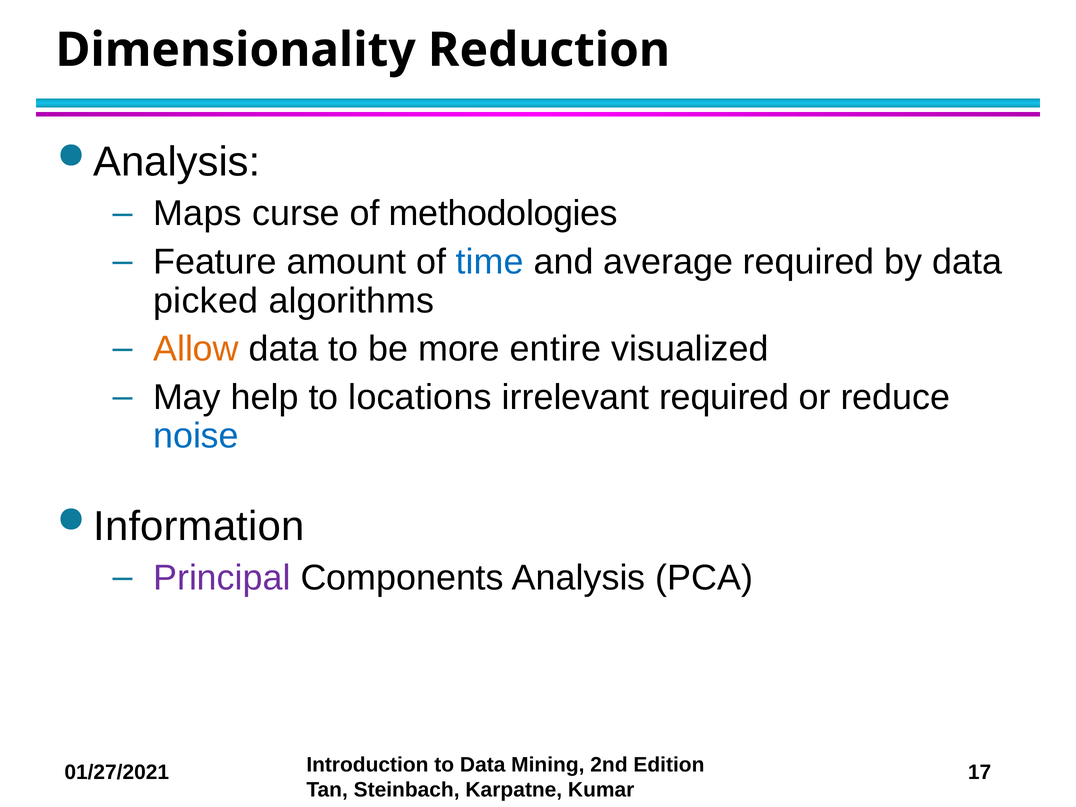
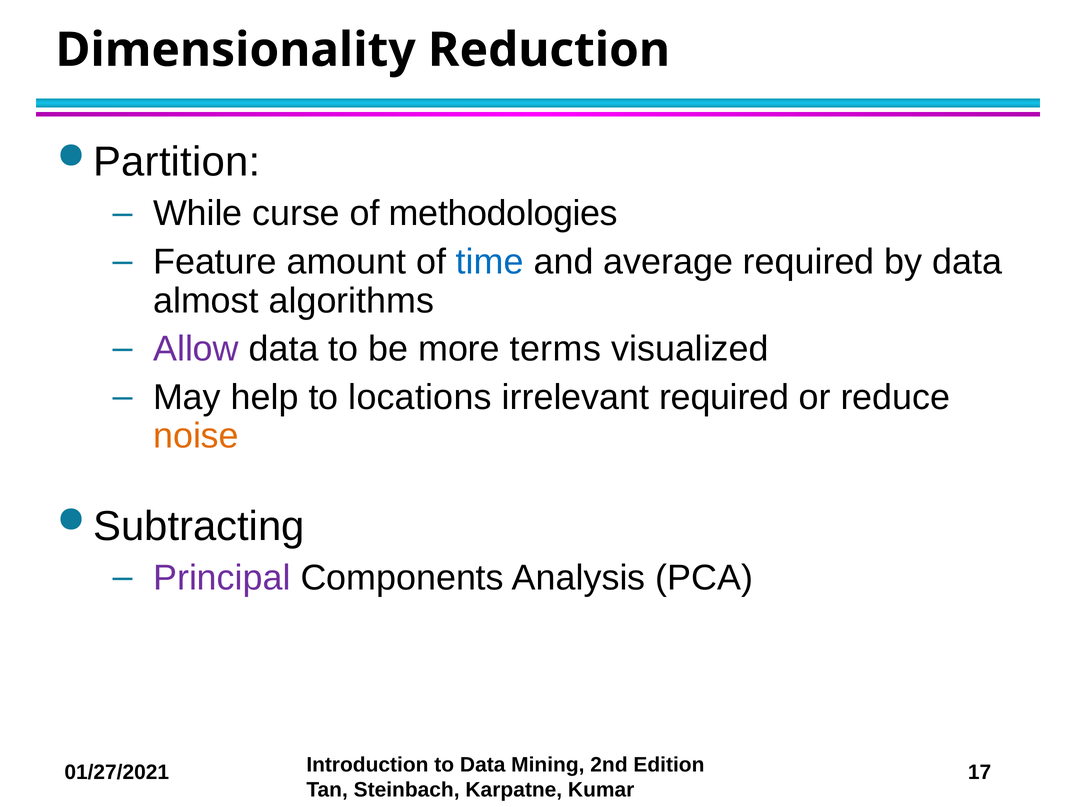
Analysis: Analysis -> Partition (177, 162)
Maps: Maps -> While (198, 214)
picked: picked -> almost (206, 301)
Allow colour: orange -> purple (196, 349)
entire: entire -> terms (555, 349)
noise colour: blue -> orange (196, 436)
Information: Information -> Subtracting (199, 526)
